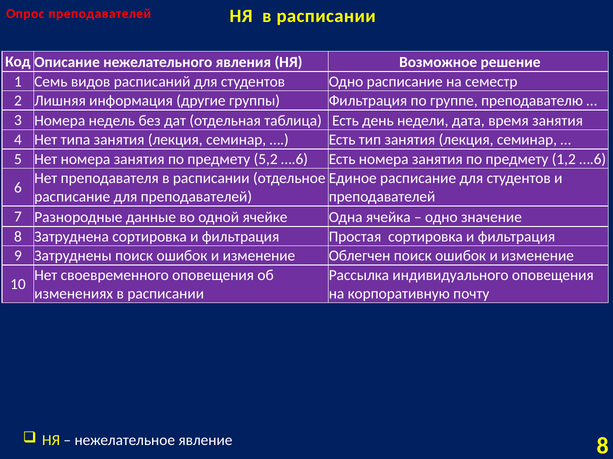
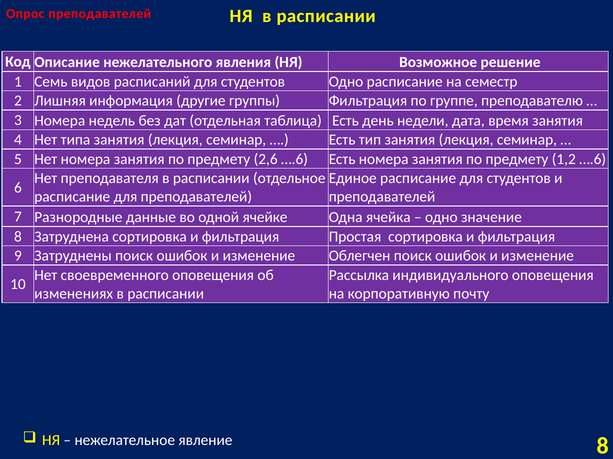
5,2: 5,2 -> 2,6 (266, 159)
